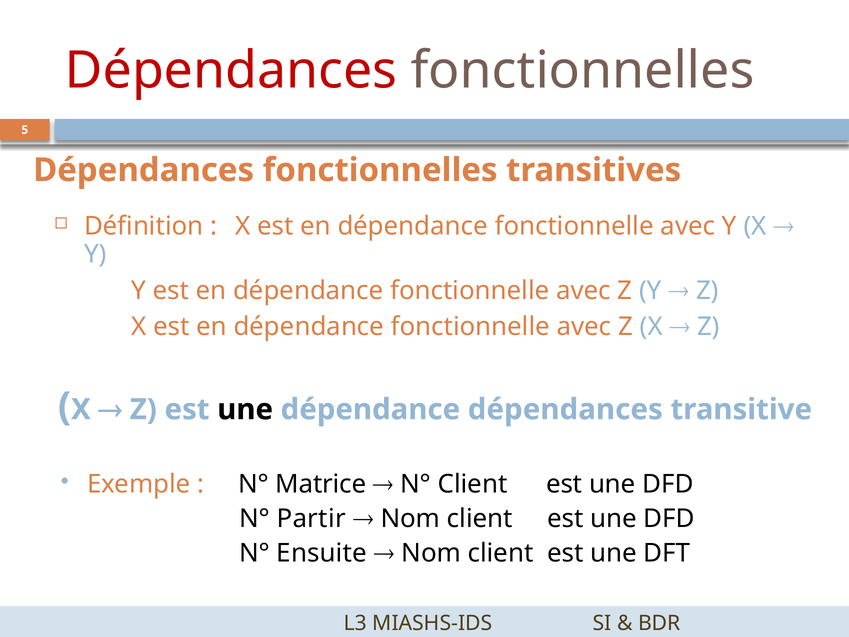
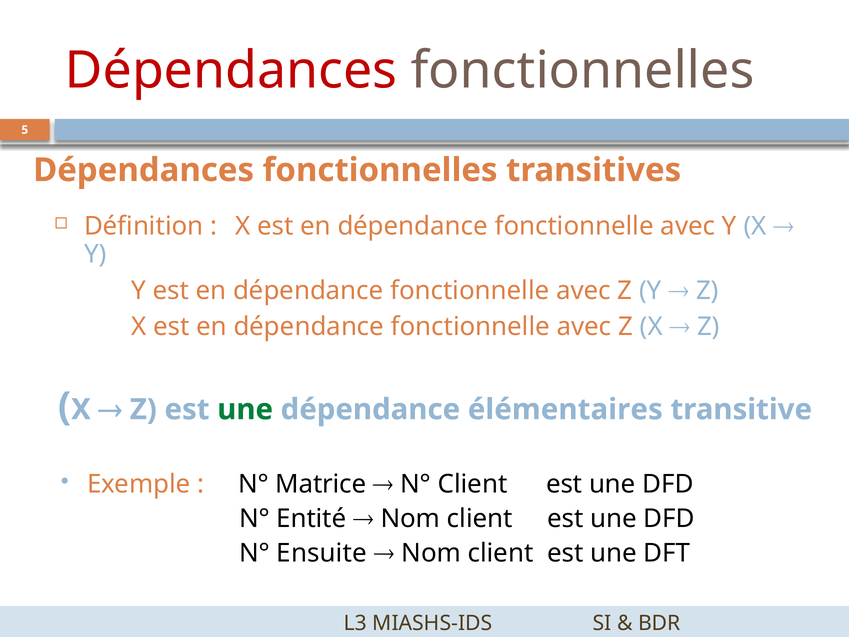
une colour: black -> green (245, 409)
dépendance dépendances: dépendances -> élémentaires (565, 409)
Partir: Partir -> Entité (311, 519)
